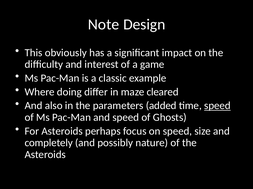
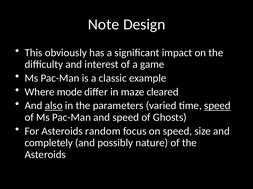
doing: doing -> mode (69, 92)
also underline: none -> present (54, 106)
added: added -> varied (161, 106)
perhaps: perhaps -> random (103, 132)
